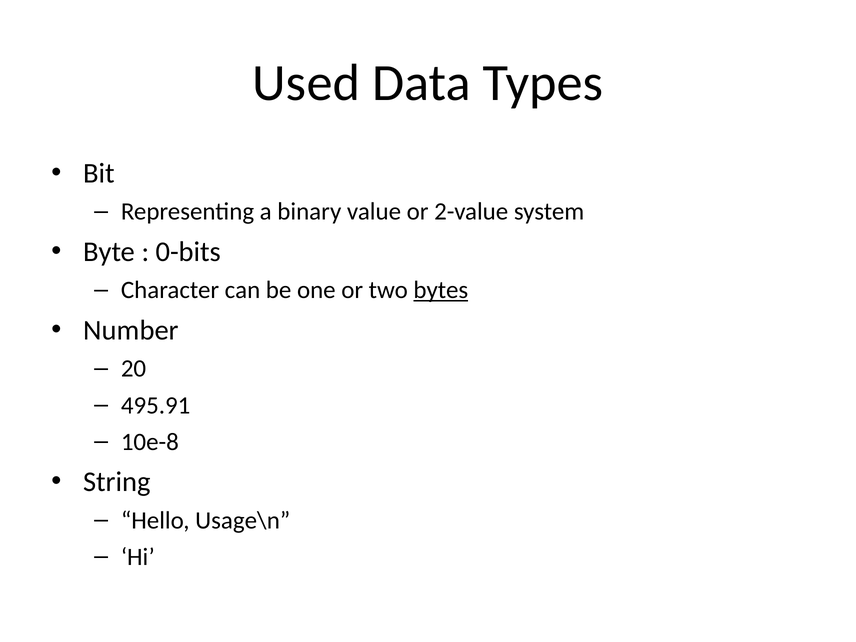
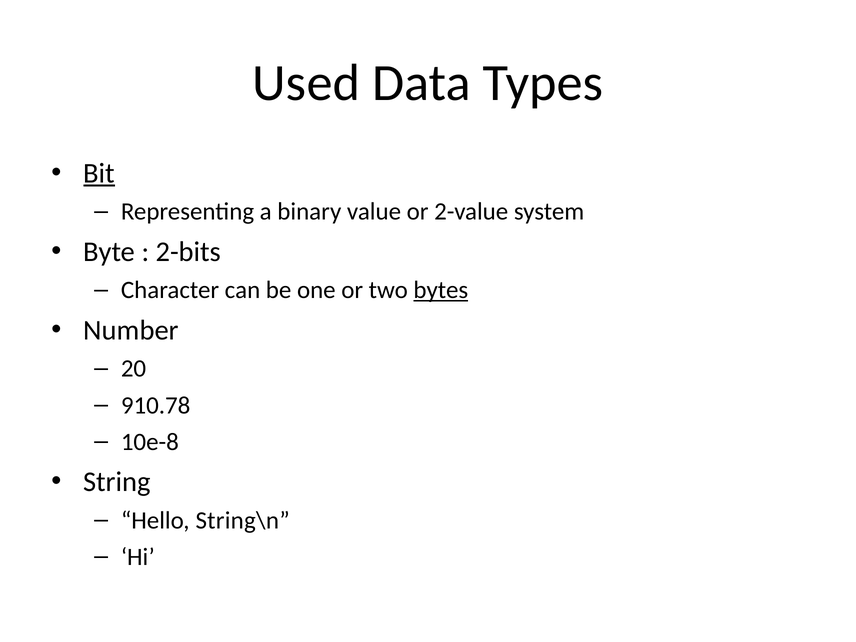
Bit underline: none -> present (99, 173)
0-bits: 0-bits -> 2-bits (188, 252)
495.91: 495.91 -> 910.78 (156, 405)
Usage\n: Usage\n -> String\n (243, 520)
